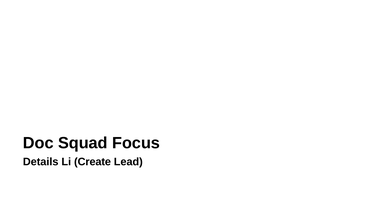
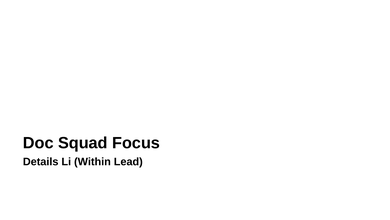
Create: Create -> Within (92, 161)
